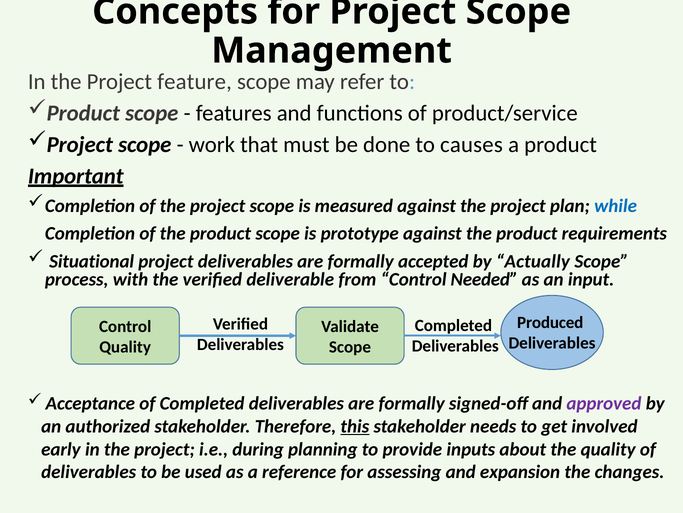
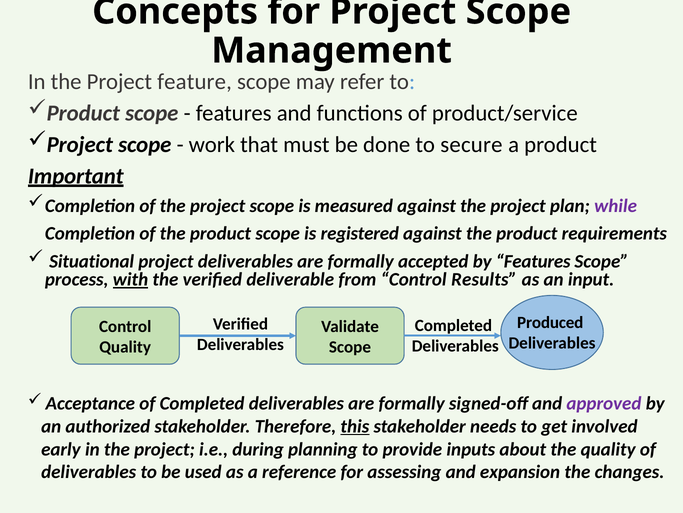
causes: causes -> secure (471, 144)
while colour: blue -> purple (616, 205)
prototype: prototype -> registered (360, 233)
by Actually: Actually -> Features (533, 261)
with underline: none -> present (130, 279)
Needed: Needed -> Results (484, 279)
